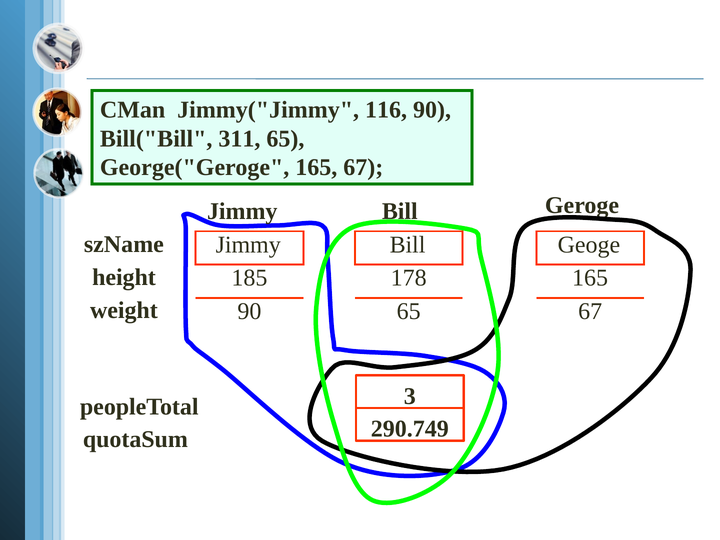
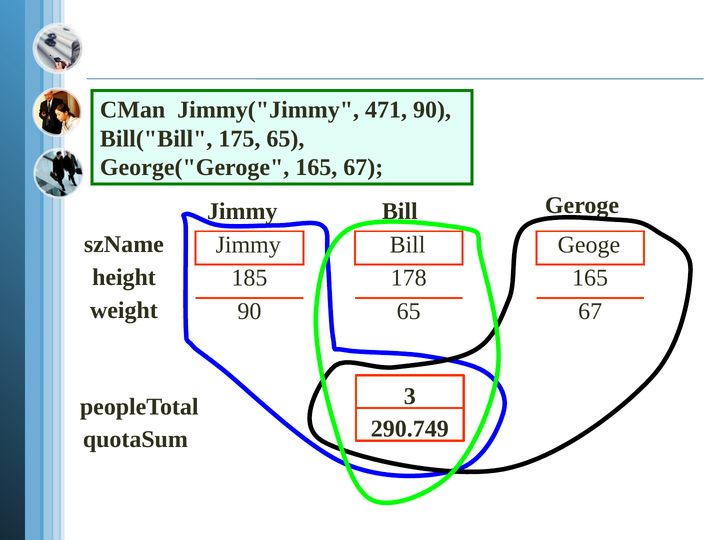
116: 116 -> 471 (386, 110)
311: 311 -> 175 (239, 139)
